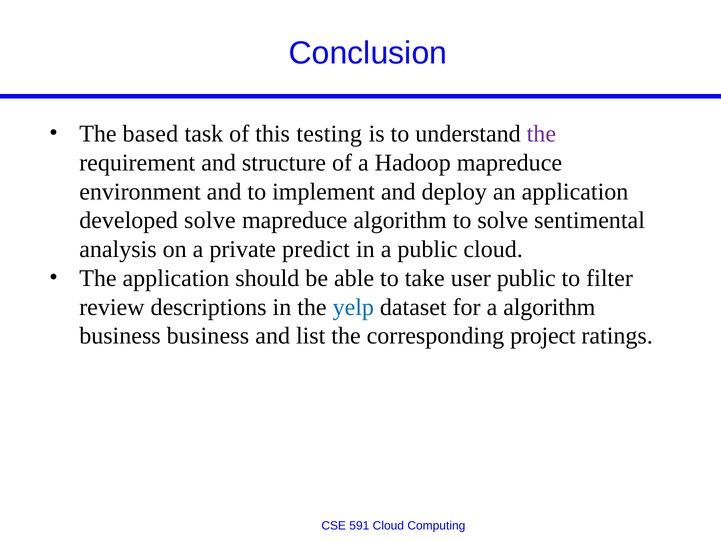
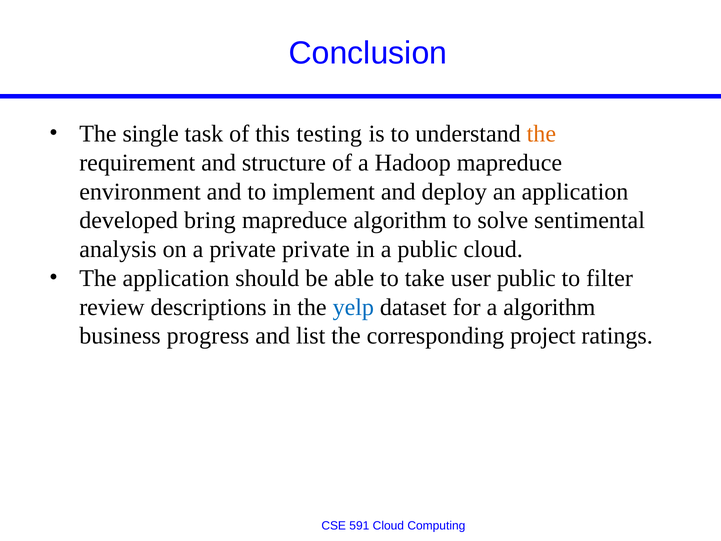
based: based -> single (151, 134)
the colour: purple -> orange (541, 134)
developed solve: solve -> bring (210, 220)
private predict: predict -> private (316, 249)
business business: business -> progress (208, 336)
